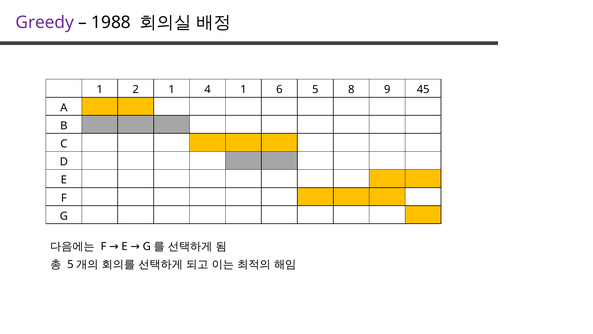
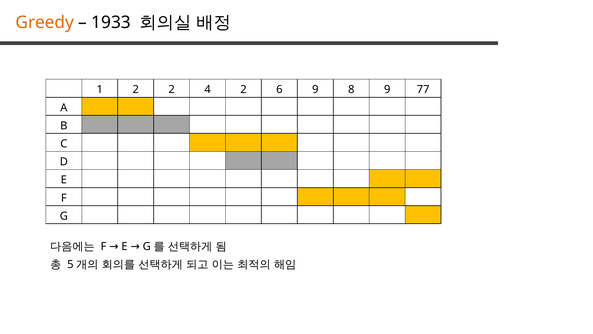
Greedy colour: purple -> orange (45, 22)
1988: 1988 -> 1933 (111, 22)
2 1: 1 -> 2 (172, 90)
4 1: 1 -> 2 (243, 90)
6 5: 5 -> 9 (315, 90)
45: 45 -> 77 (423, 90)
